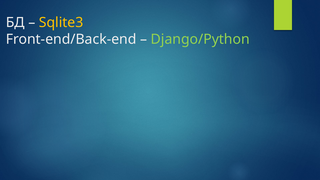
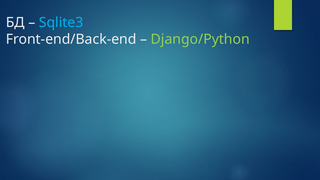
Sqlite3 colour: yellow -> light blue (61, 22)
